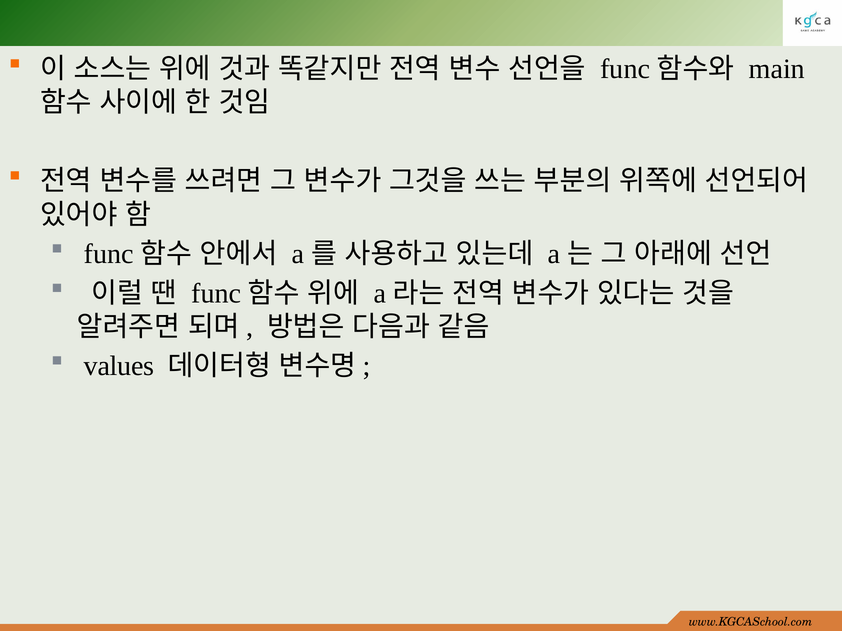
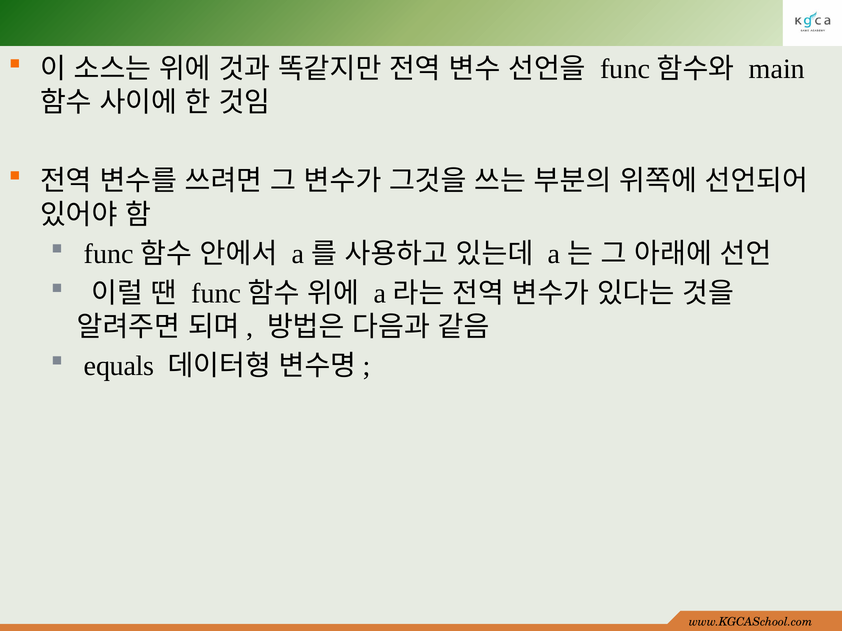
values: values -> equals (119, 367)
